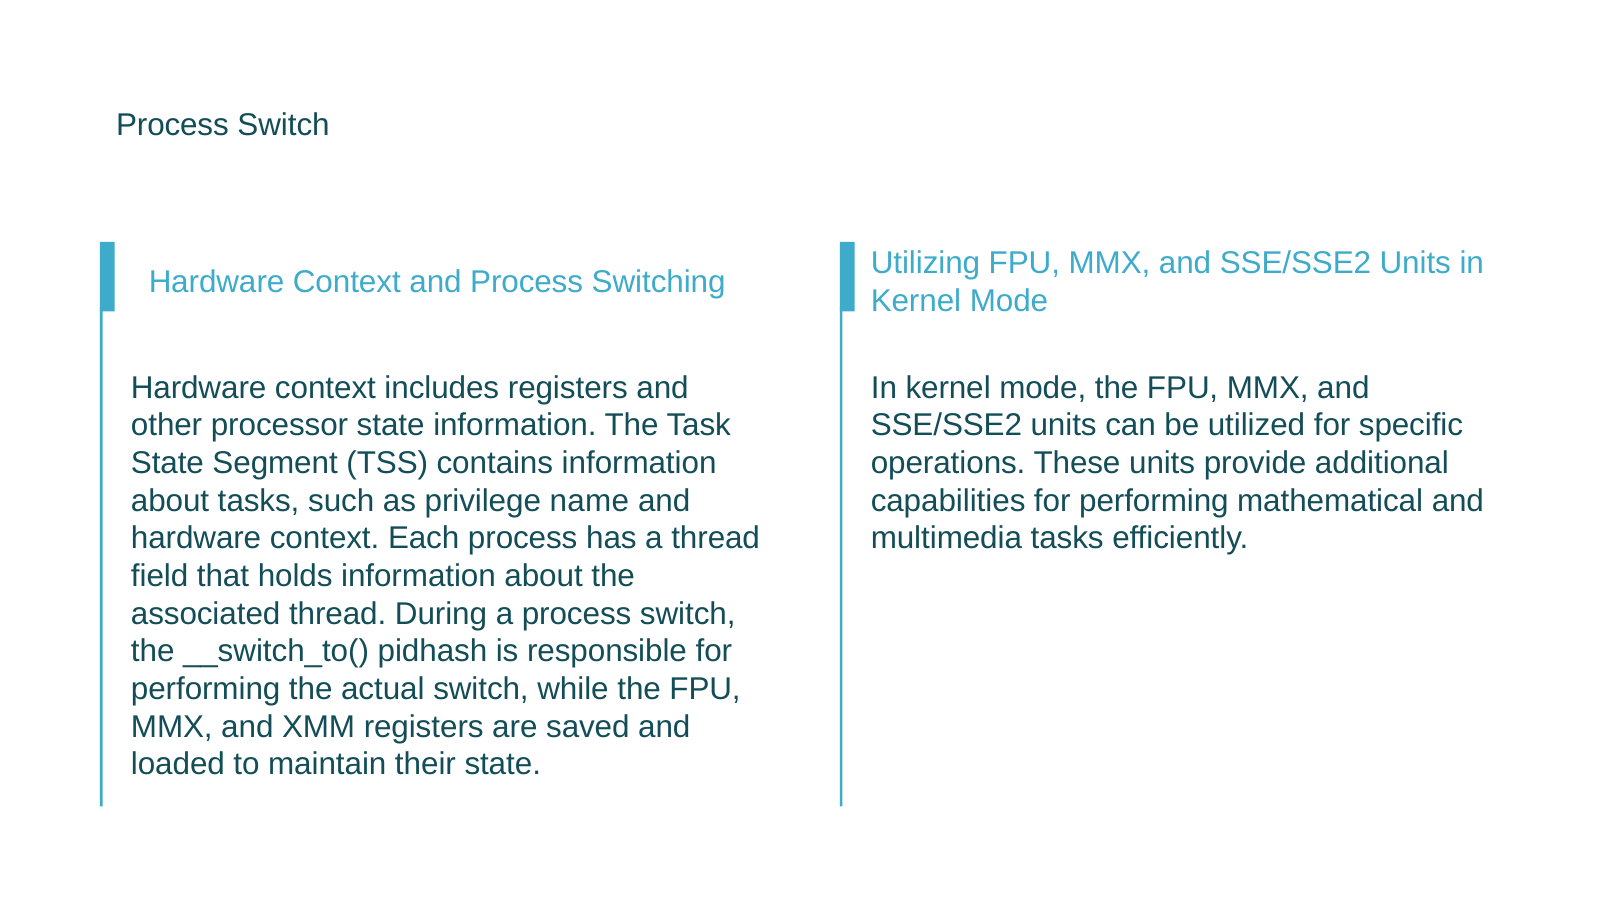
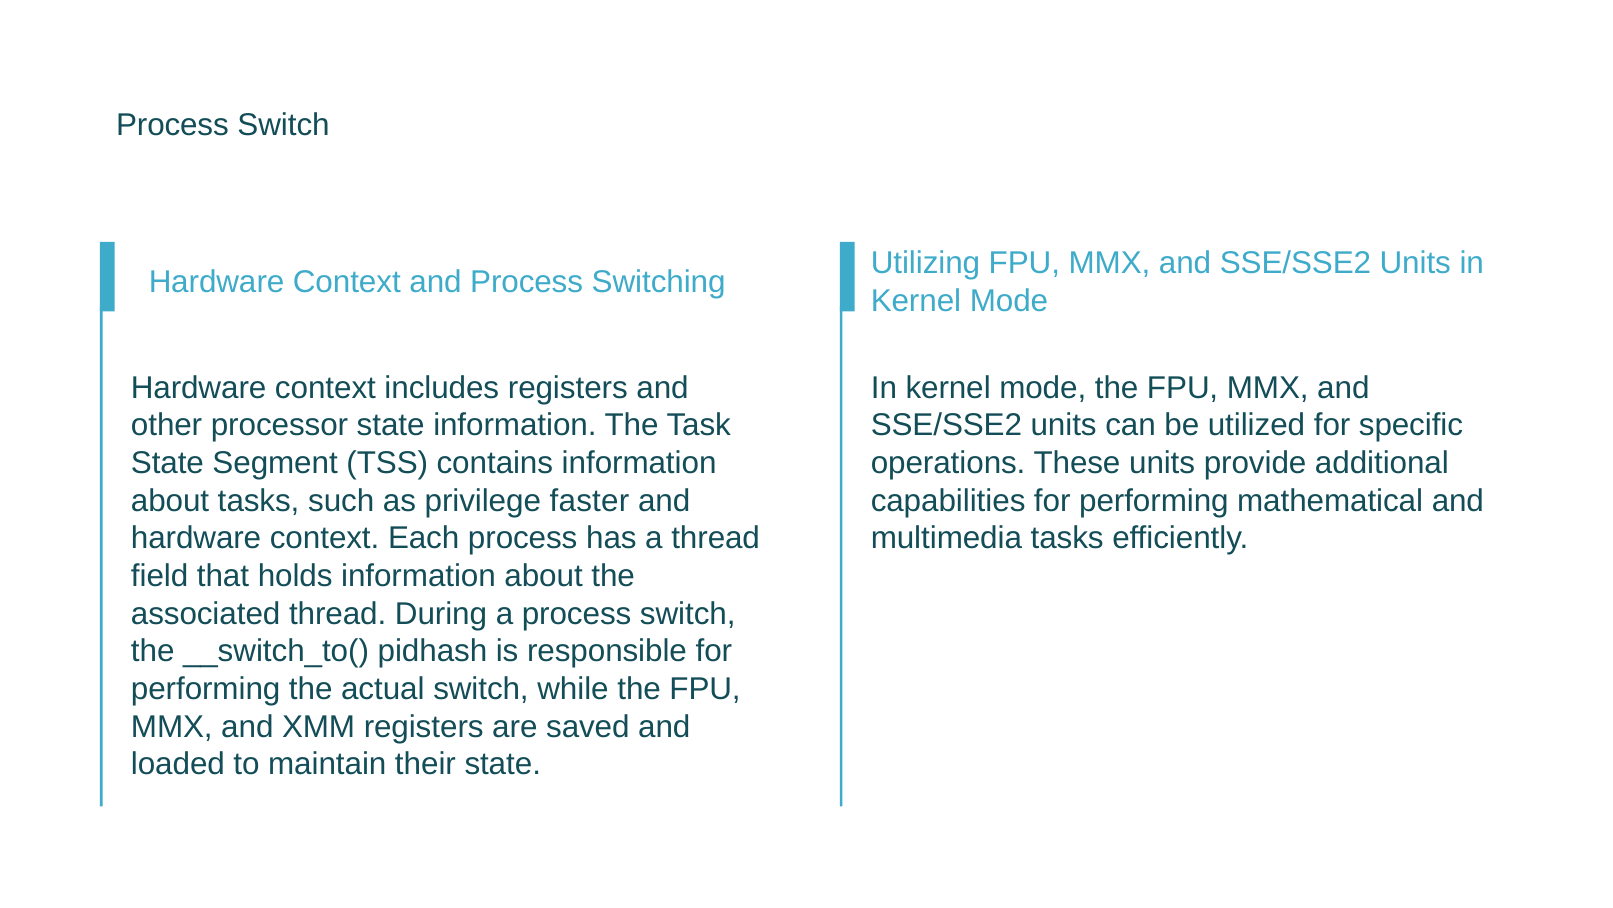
name: name -> faster (589, 501)
